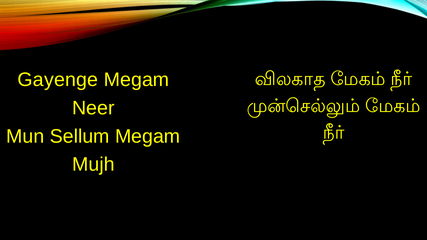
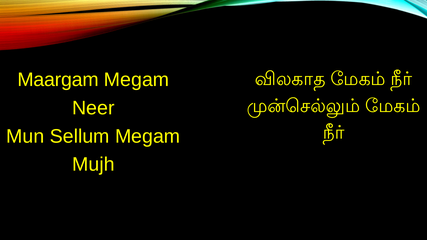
Gayenge: Gayenge -> Maargam (58, 80)
